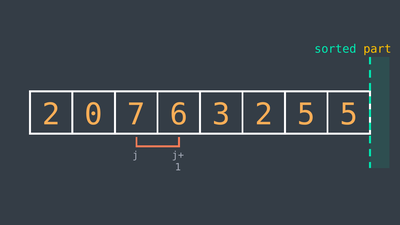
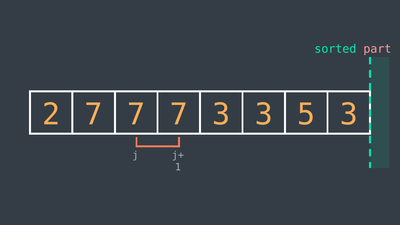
part colour: yellow -> pink (377, 49)
2 0: 0 -> 7 (94, 115)
6: 6 -> 7 (179, 115)
3 2: 2 -> 3 (264, 115)
5 5: 5 -> 3 (349, 115)
